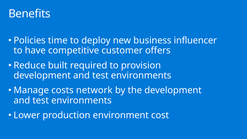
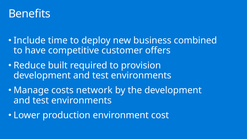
Policies: Policies -> Include (30, 41)
influencer: influencer -> combined (195, 41)
